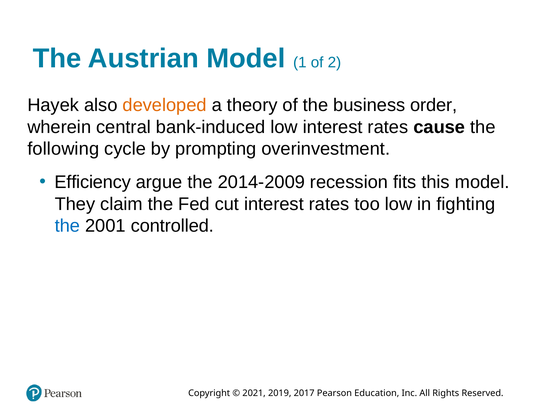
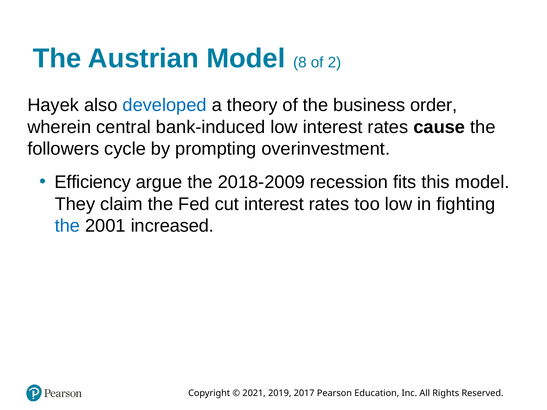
1: 1 -> 8 (300, 63)
developed colour: orange -> blue (165, 105)
following: following -> followers (63, 149)
2014-2009: 2014-2009 -> 2018-2009 (261, 182)
controlled: controlled -> increased (172, 226)
